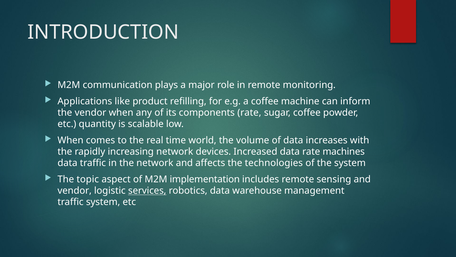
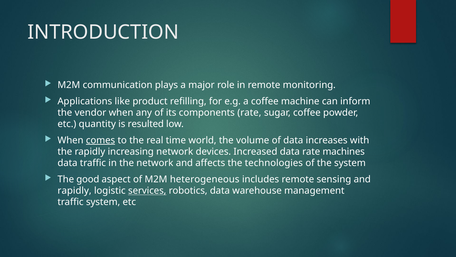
scalable: scalable -> resulted (146, 124)
comes underline: none -> present (101, 140)
topic: topic -> good (88, 179)
implementation: implementation -> heterogeneous (205, 179)
vendor: vendor -> rapidly (75, 190)
